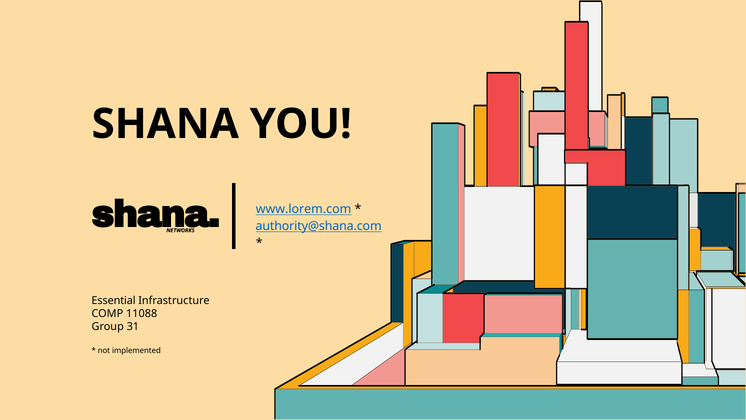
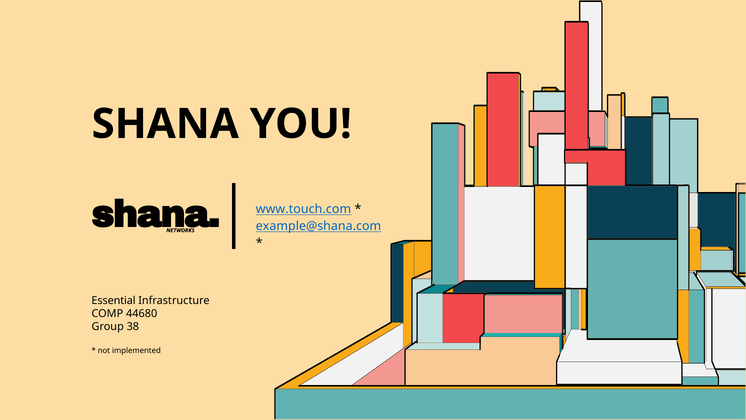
www.lorem.com: www.lorem.com -> www.touch.com (303, 209)
authority@shana.com: authority@shana.com -> example@shana.com (318, 226)
11088: 11088 -> 44680 (142, 313)
31: 31 -> 38 (133, 326)
